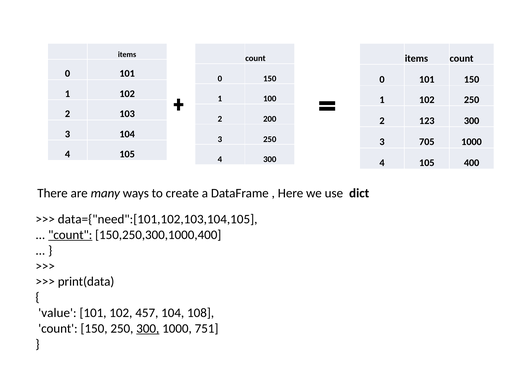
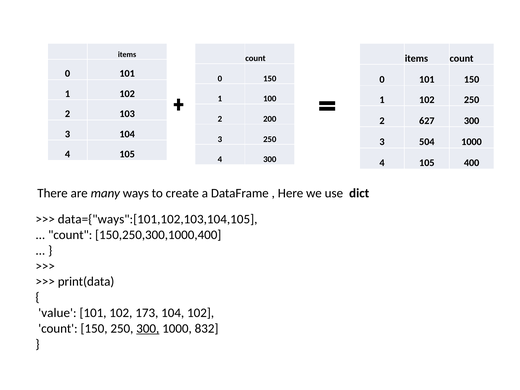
123: 123 -> 627 (427, 121)
705: 705 -> 504 (427, 142)
data={"need":[101,102,103,104,105: data={"need":[101,102,103,104,105 -> data={"ways":[101,102,103,104,105 (158, 219)
count underline: present -> none (70, 235)
457: 457 -> 173 (147, 313)
104 108: 108 -> 102 (201, 313)
751: 751 -> 832 (207, 328)
